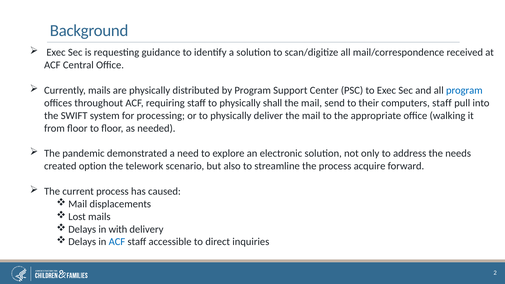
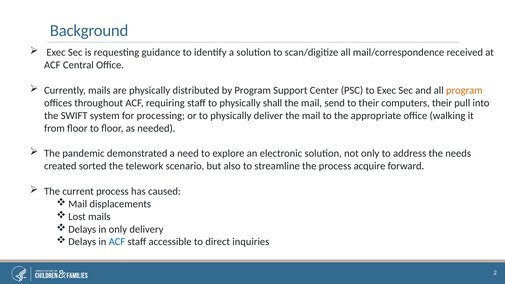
program colour: blue -> orange (464, 90)
computers staff: staff -> their (442, 103)
option: option -> sorted (93, 166)
in with: with -> only (118, 229)
